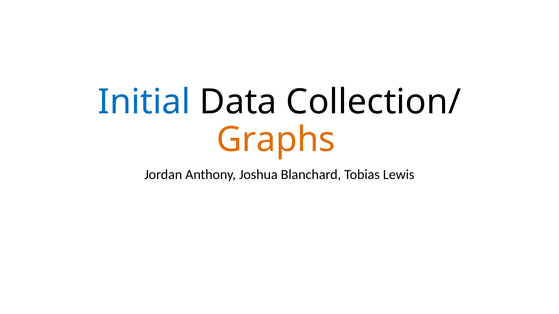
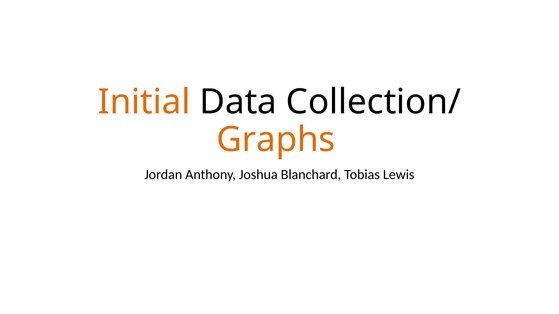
Initial colour: blue -> orange (144, 102)
